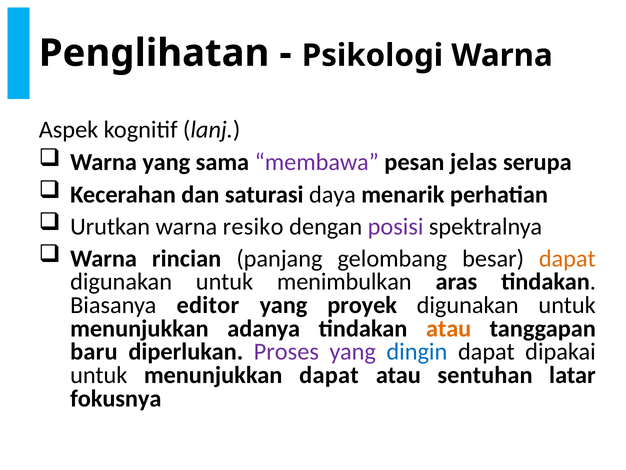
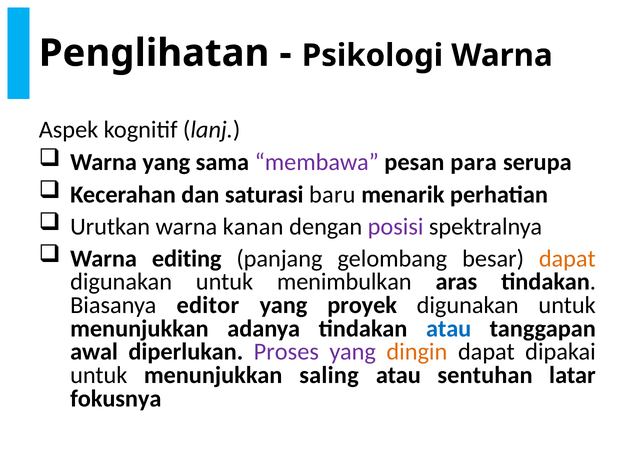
jelas: jelas -> para (474, 162)
daya: daya -> baru (332, 194)
resiko: resiko -> kanan (253, 226)
rincian: rincian -> editing (187, 258)
atau colour: orange -> blue (449, 328)
baru: baru -> awal (94, 352)
dingin colour: blue -> orange (417, 352)
menunjukkan dapat: dapat -> saling (329, 375)
